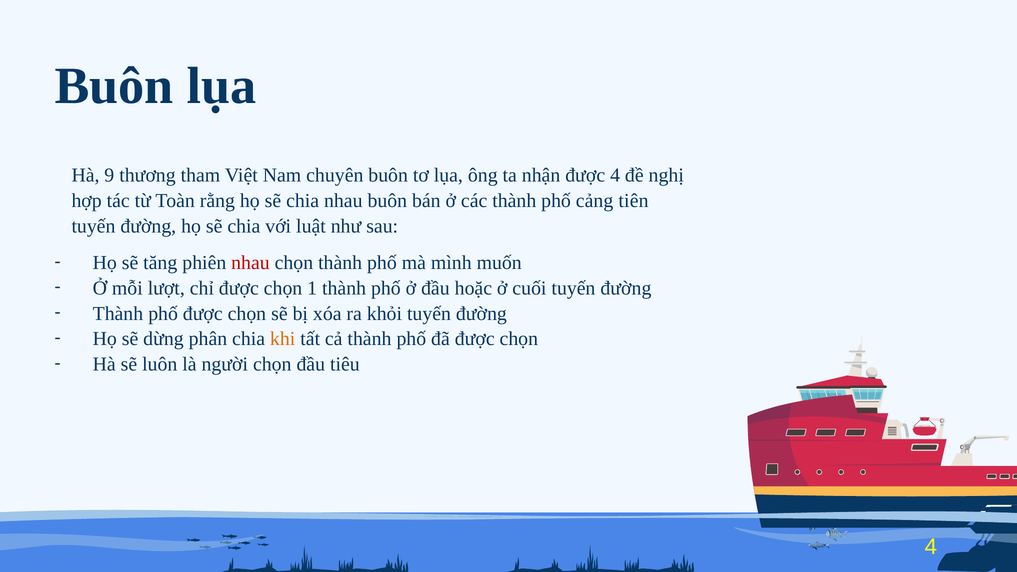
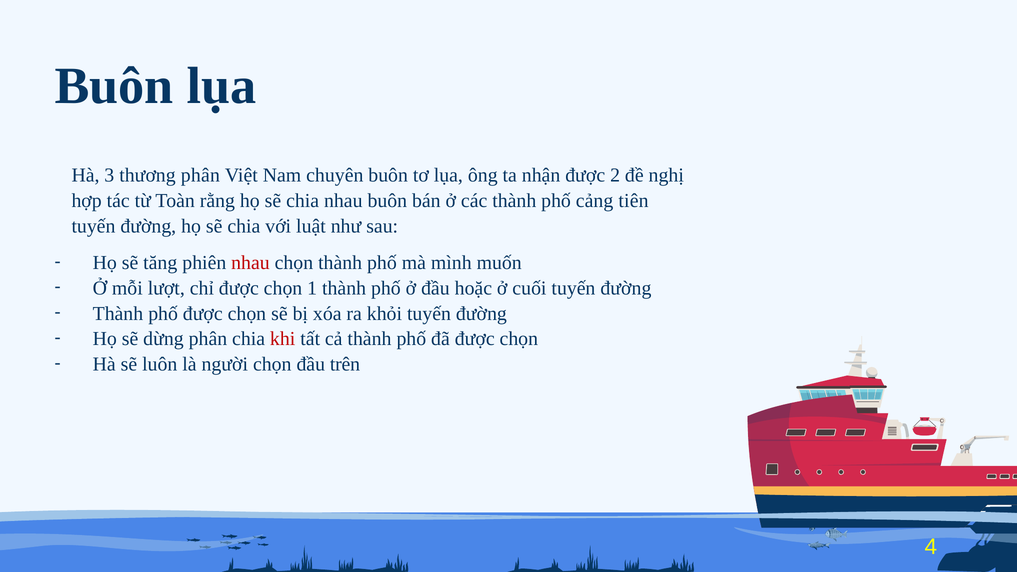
9: 9 -> 3 (109, 175)
thương tham: tham -> phân (200, 175)
được 4: 4 -> 2 (615, 175)
khi colour: orange -> red (283, 339)
tiêu: tiêu -> trên (345, 364)
